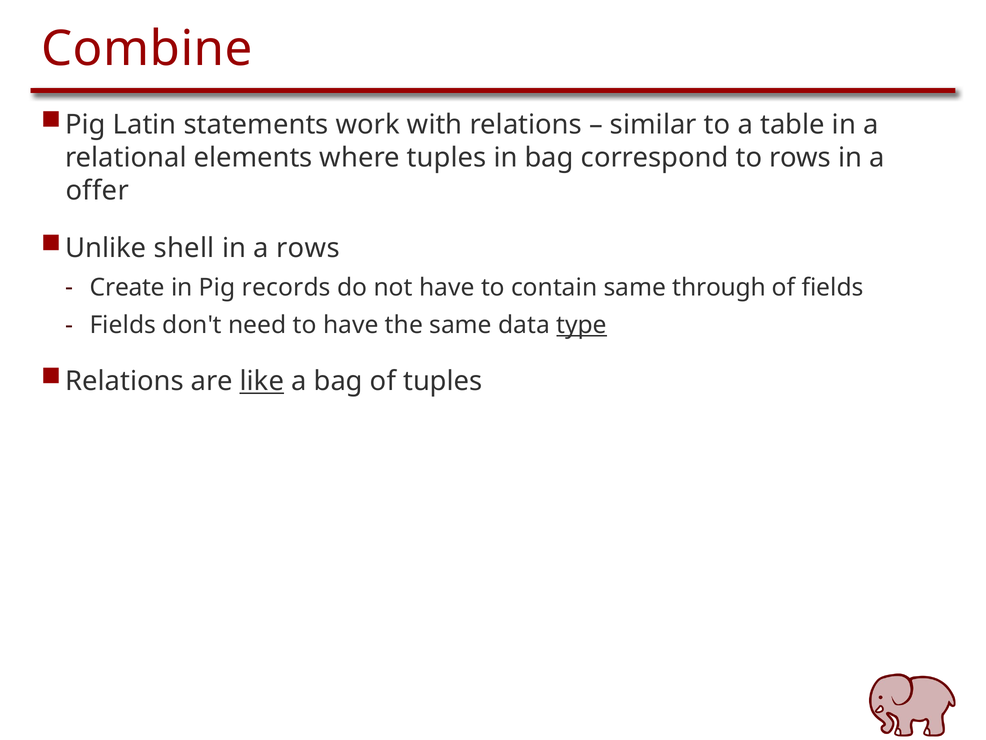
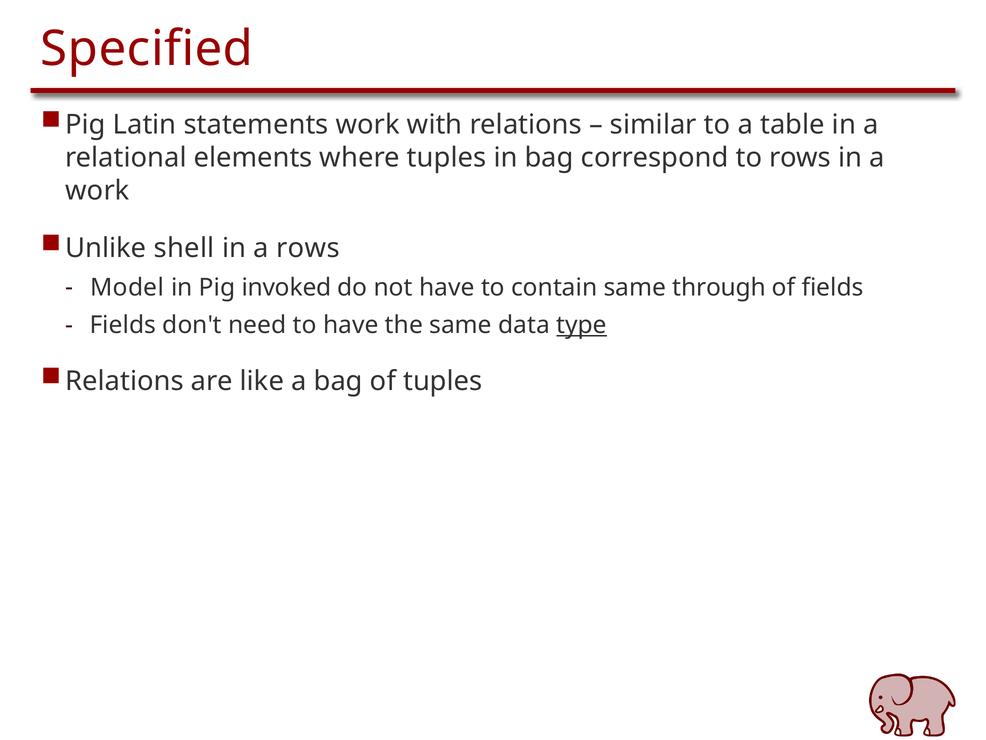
Combine: Combine -> Specified (147, 49)
offer: offer -> work (97, 190)
Create: Create -> Model (127, 287)
records: records -> invoked (286, 287)
like underline: present -> none (262, 381)
